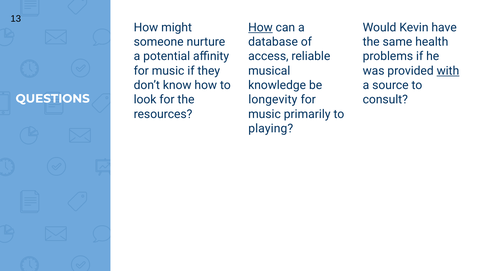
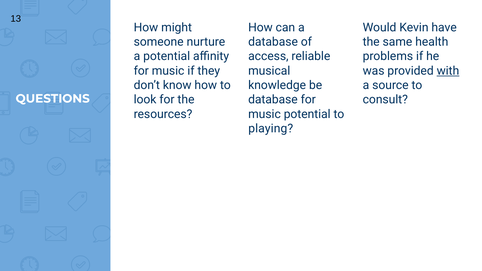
How underline: present -> none (260, 27)
longevity: longevity -> database (273, 100)
music primarily: primarily -> potential (307, 114)
